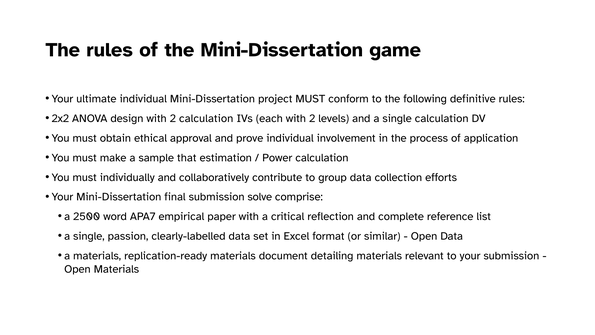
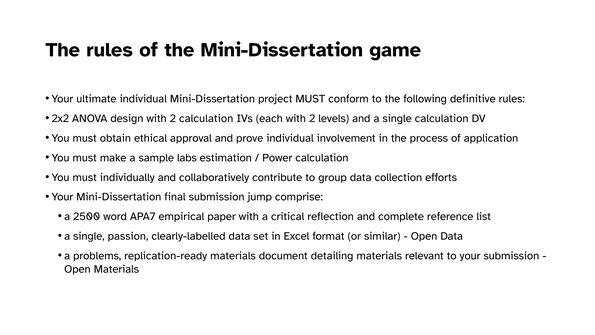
that: that -> labs (187, 158)
solve: solve -> jump (260, 197)
a materials: materials -> problems (97, 256)
